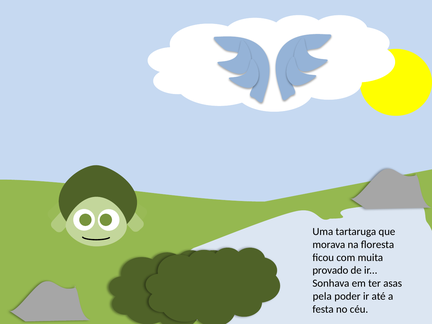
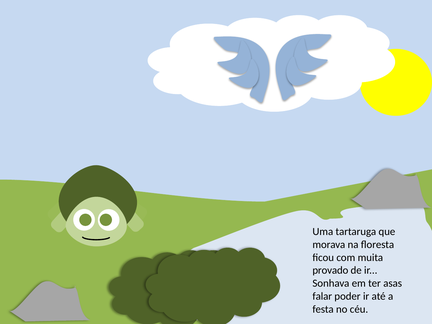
pela: pela -> falar (322, 296)
